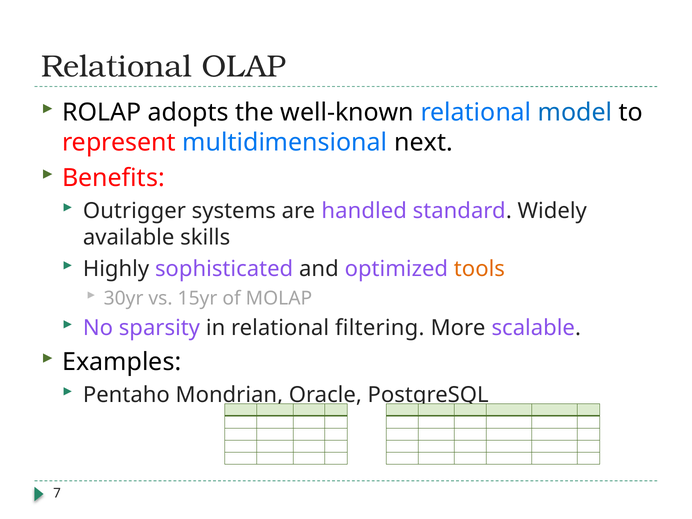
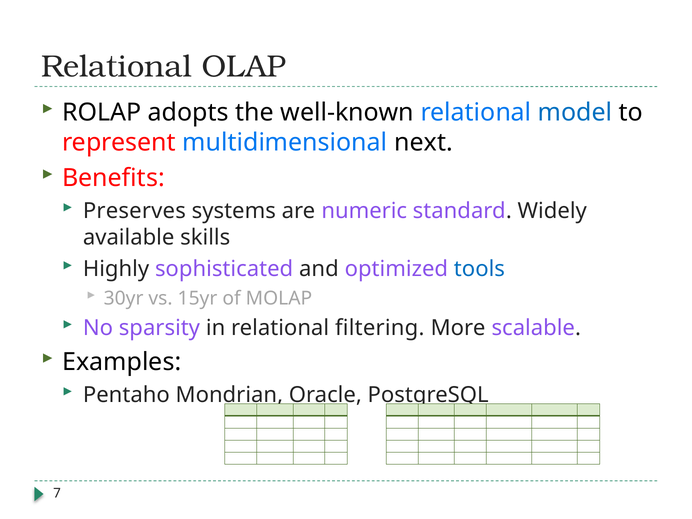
Outrigger: Outrigger -> Preserves (134, 211)
handled: handled -> numeric (364, 211)
tools colour: orange -> blue (479, 269)
